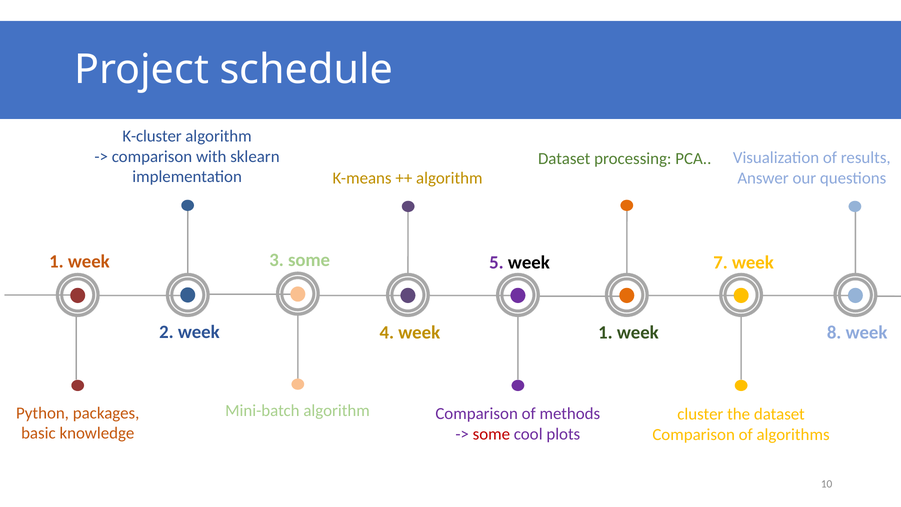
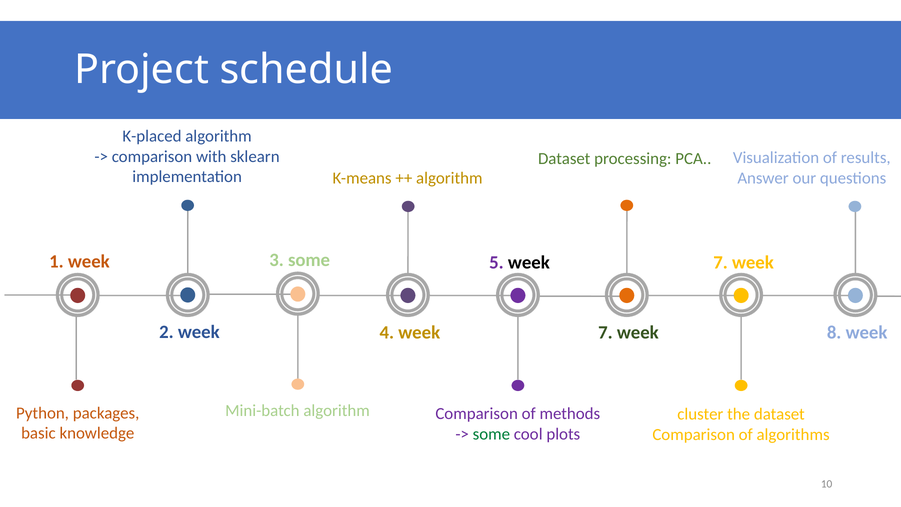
K-cluster: K-cluster -> K-placed (152, 136)
4 week 1: 1 -> 7 (605, 332)
some colour: red -> green (491, 434)
